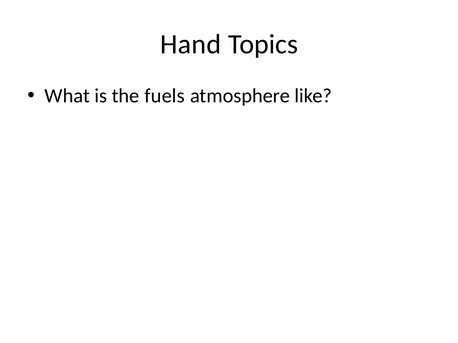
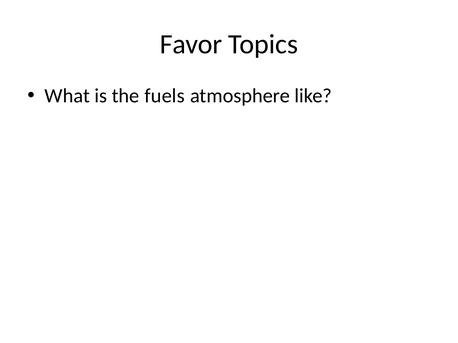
Hand: Hand -> Favor (191, 44)
